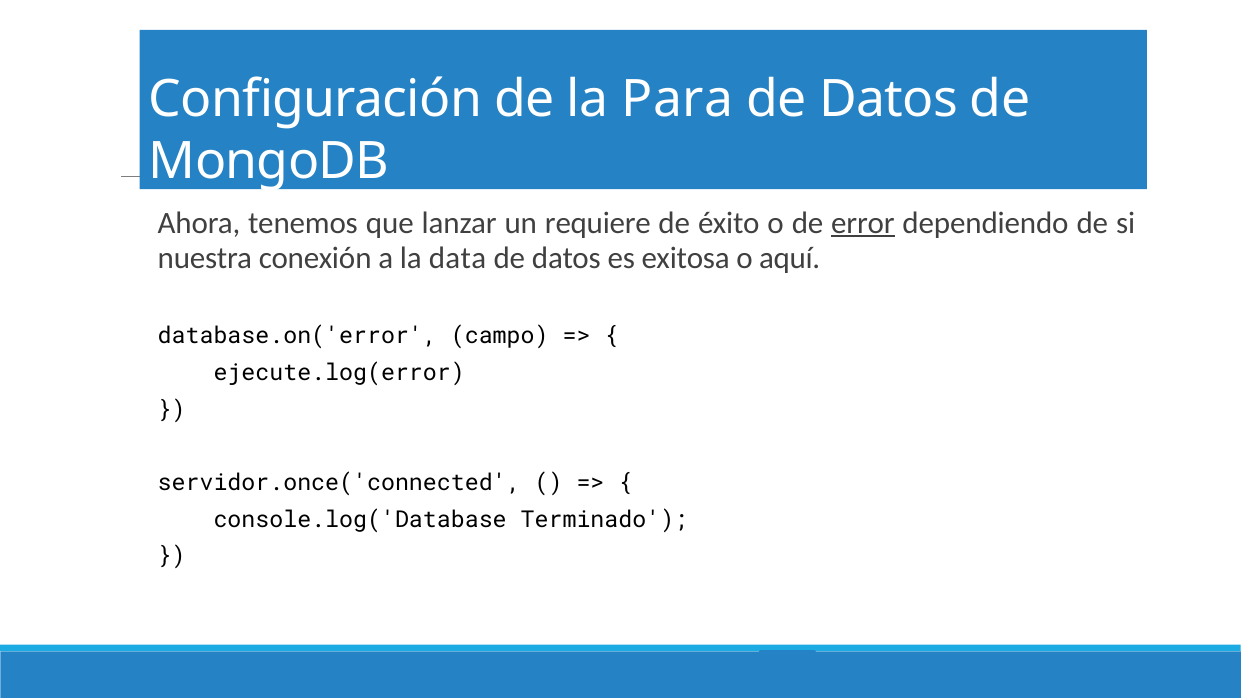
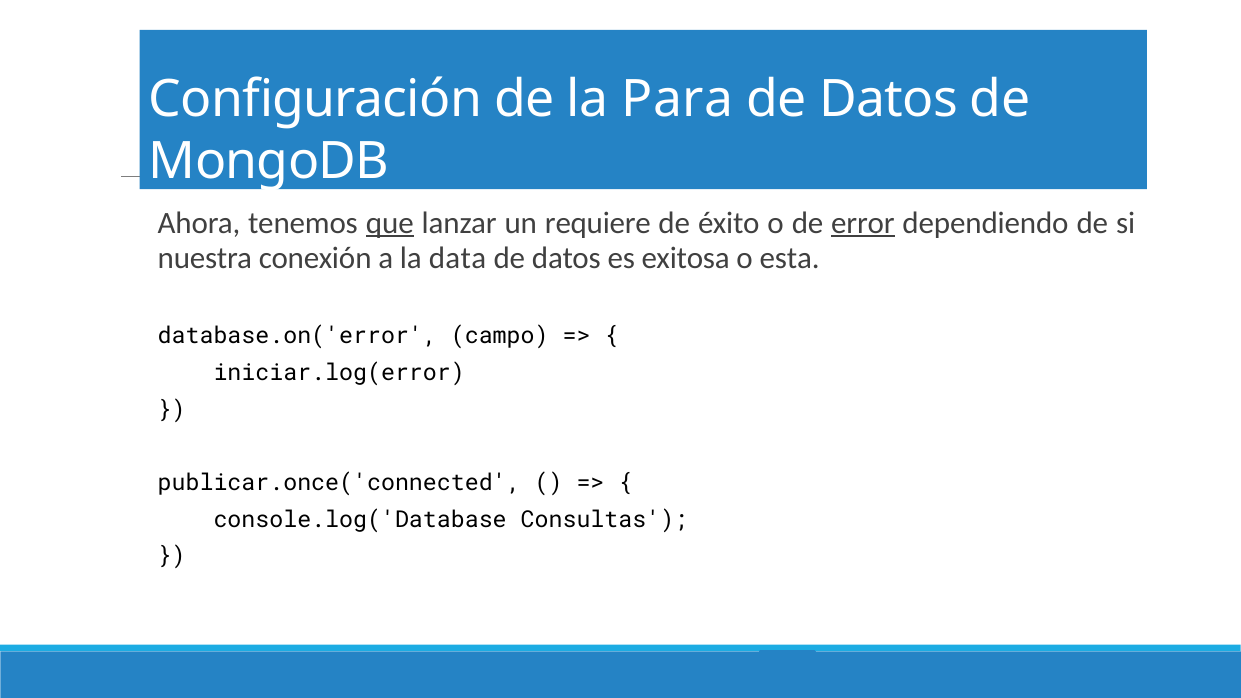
que underline: none -> present (390, 223)
aquí: aquí -> esta (790, 258)
ejecute.log(error: ejecute.log(error -> iniciar.log(error (339, 373)
servidor.once('connected: servidor.once('connected -> publicar.once('connected (339, 483)
Terminado: Terminado -> Consultas (604, 520)
